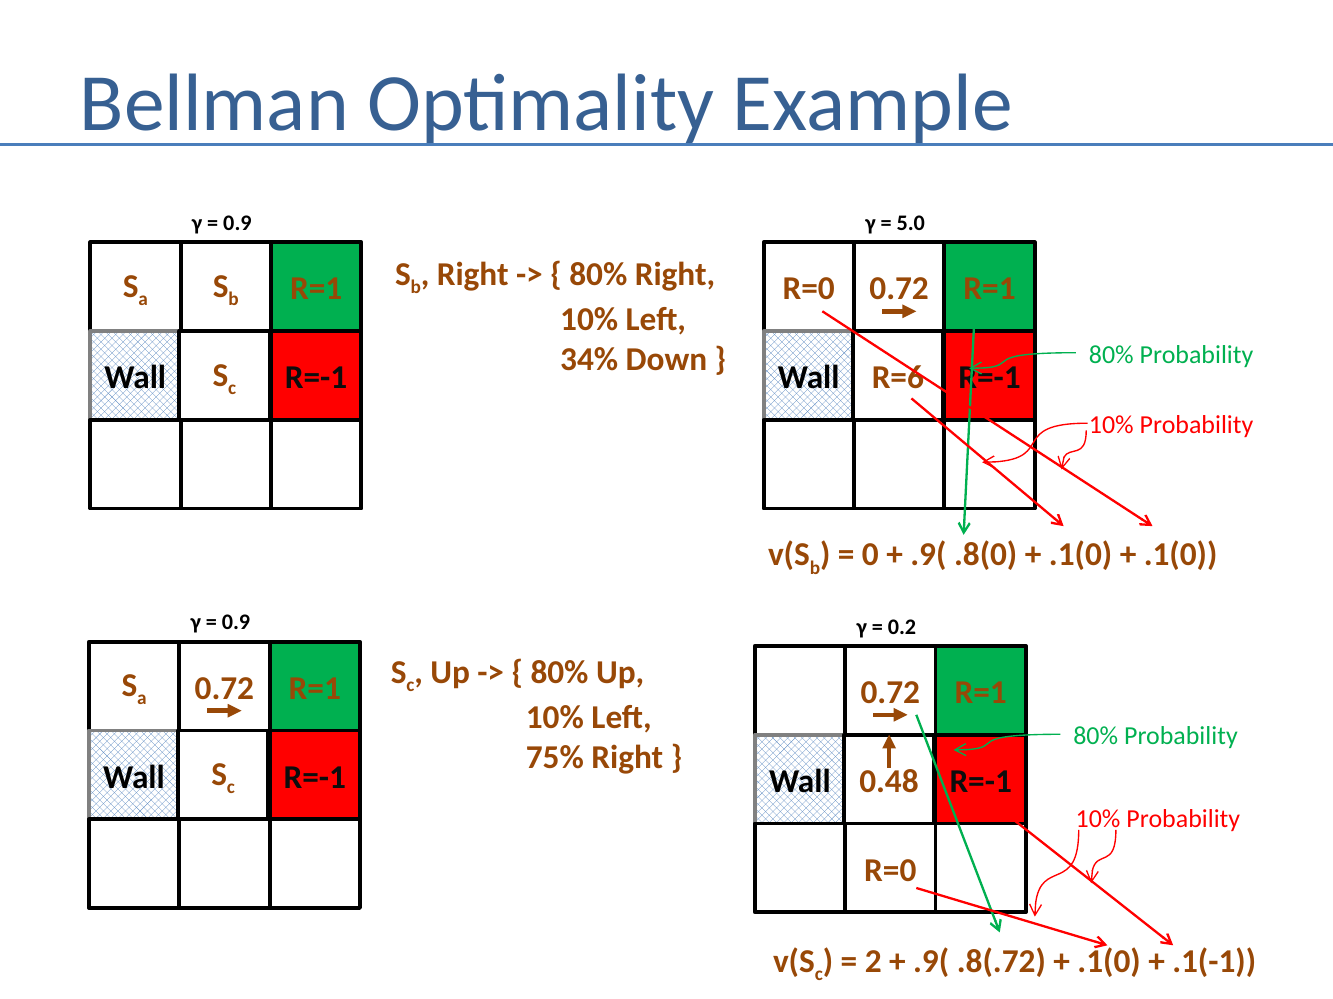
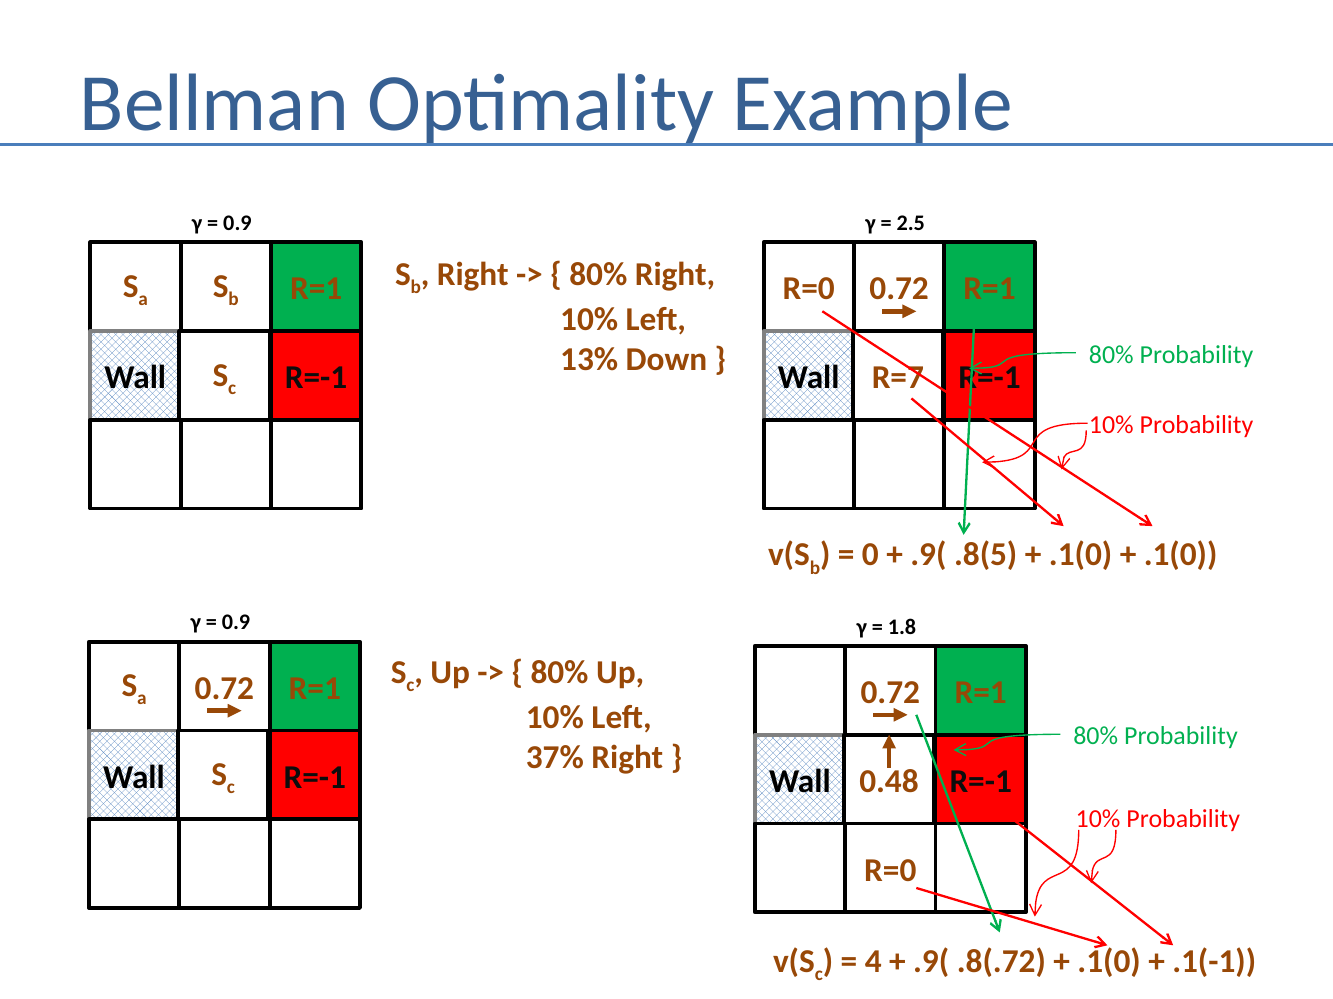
5.0: 5.0 -> 2.5 (911, 223)
34%: 34% -> 13% (589, 360)
R=6: R=6 -> R=7 (898, 378)
.8(0: .8(0 -> .8(5 (986, 555)
0.2: 0.2 -> 1.8 (902, 627)
75%: 75% -> 37% (555, 758)
2: 2 -> 4 (873, 962)
